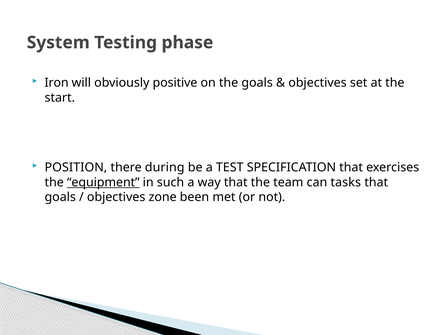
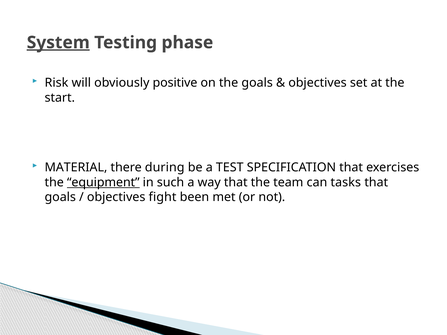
System underline: none -> present (58, 43)
Iron: Iron -> Risk (56, 83)
POSITION: POSITION -> MATERIAL (76, 168)
zone: zone -> fight (163, 197)
